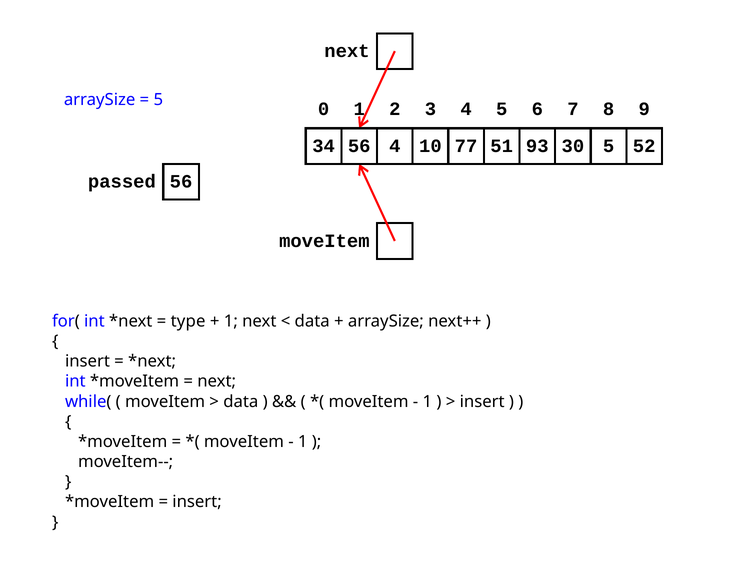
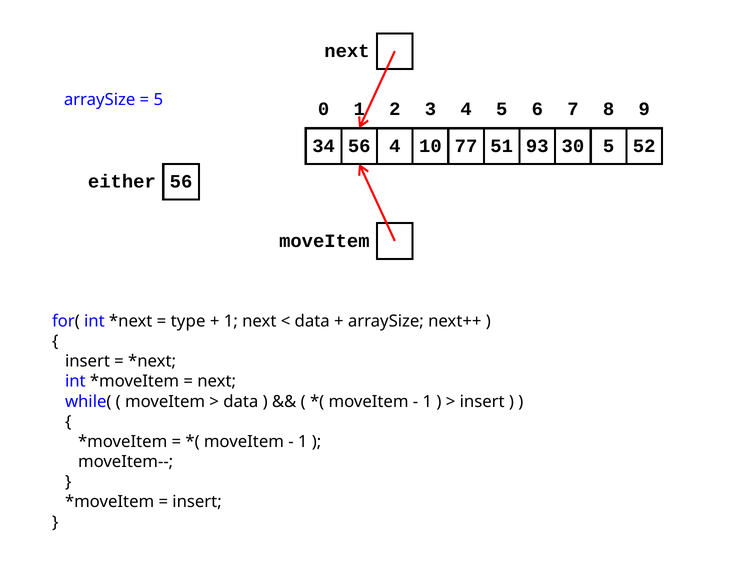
passed: passed -> either (122, 182)
